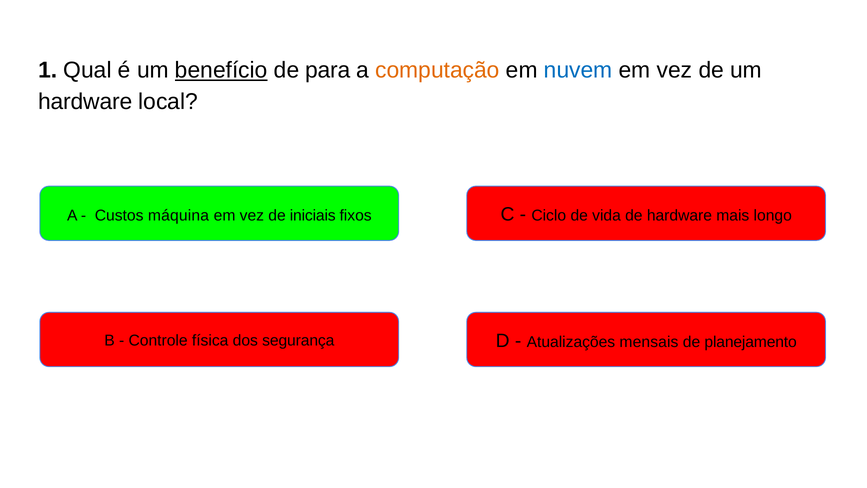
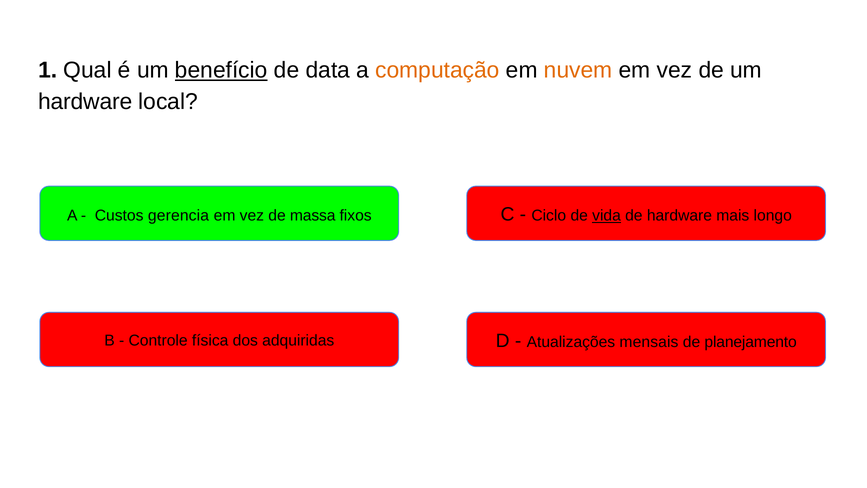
para: para -> data (328, 70)
nuvem colour: blue -> orange (578, 70)
vida underline: none -> present (607, 216)
máquina: máquina -> gerencia (178, 216)
iniciais: iniciais -> massa (313, 216)
segurança: segurança -> adquiridas (298, 340)
